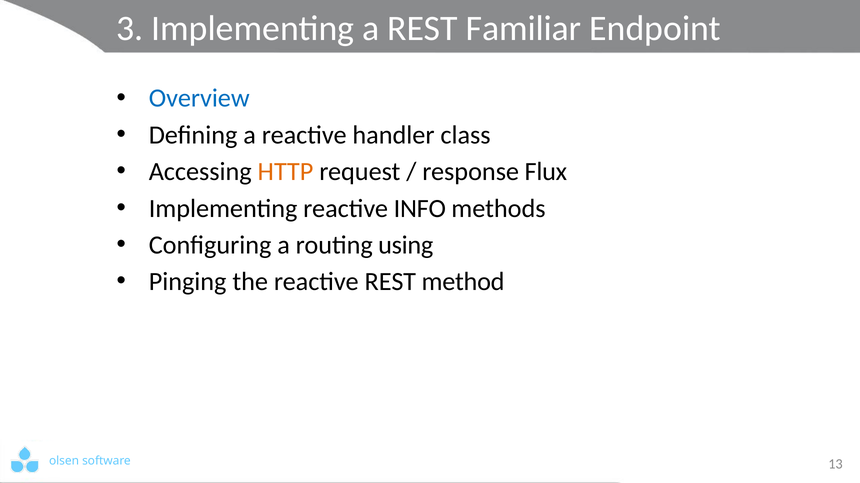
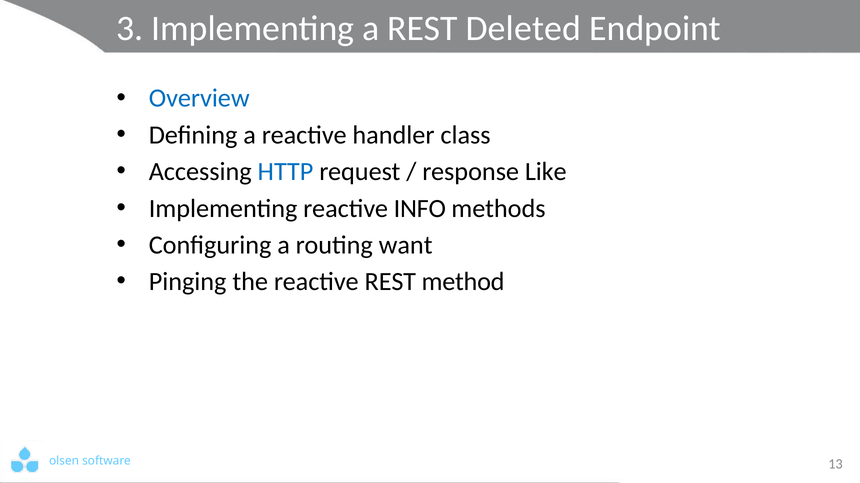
Familiar: Familiar -> Deleted (523, 29)
HTTP colour: orange -> blue (285, 172)
Flux: Flux -> Like (546, 172)
using: using -> want (406, 245)
